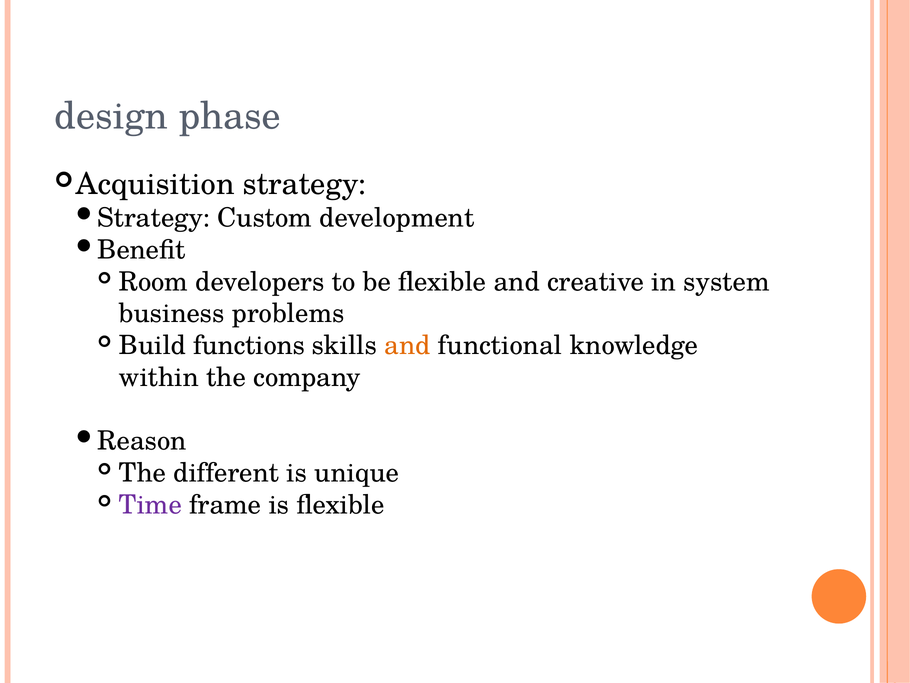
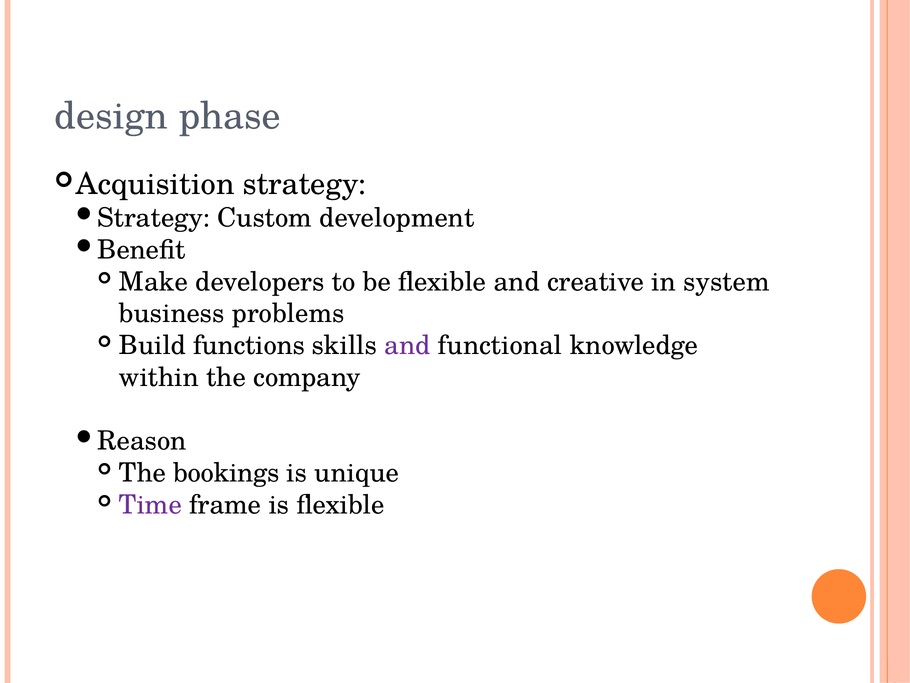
Room: Room -> Make (153, 282)
and colour: orange -> purple (407, 345)
different: different -> bookings (226, 473)
